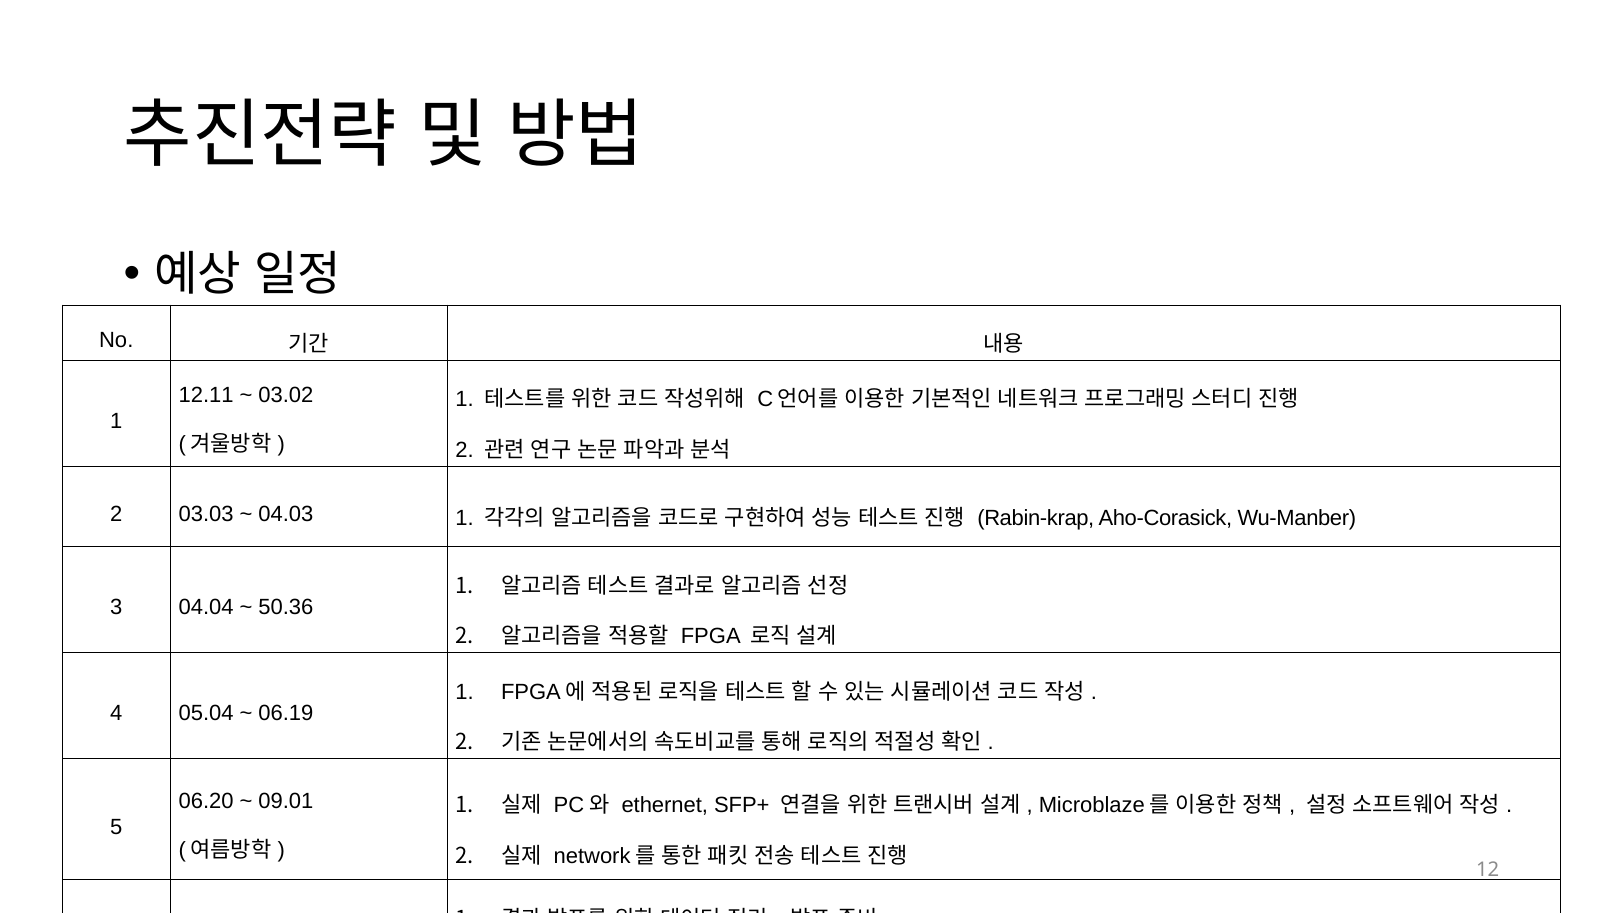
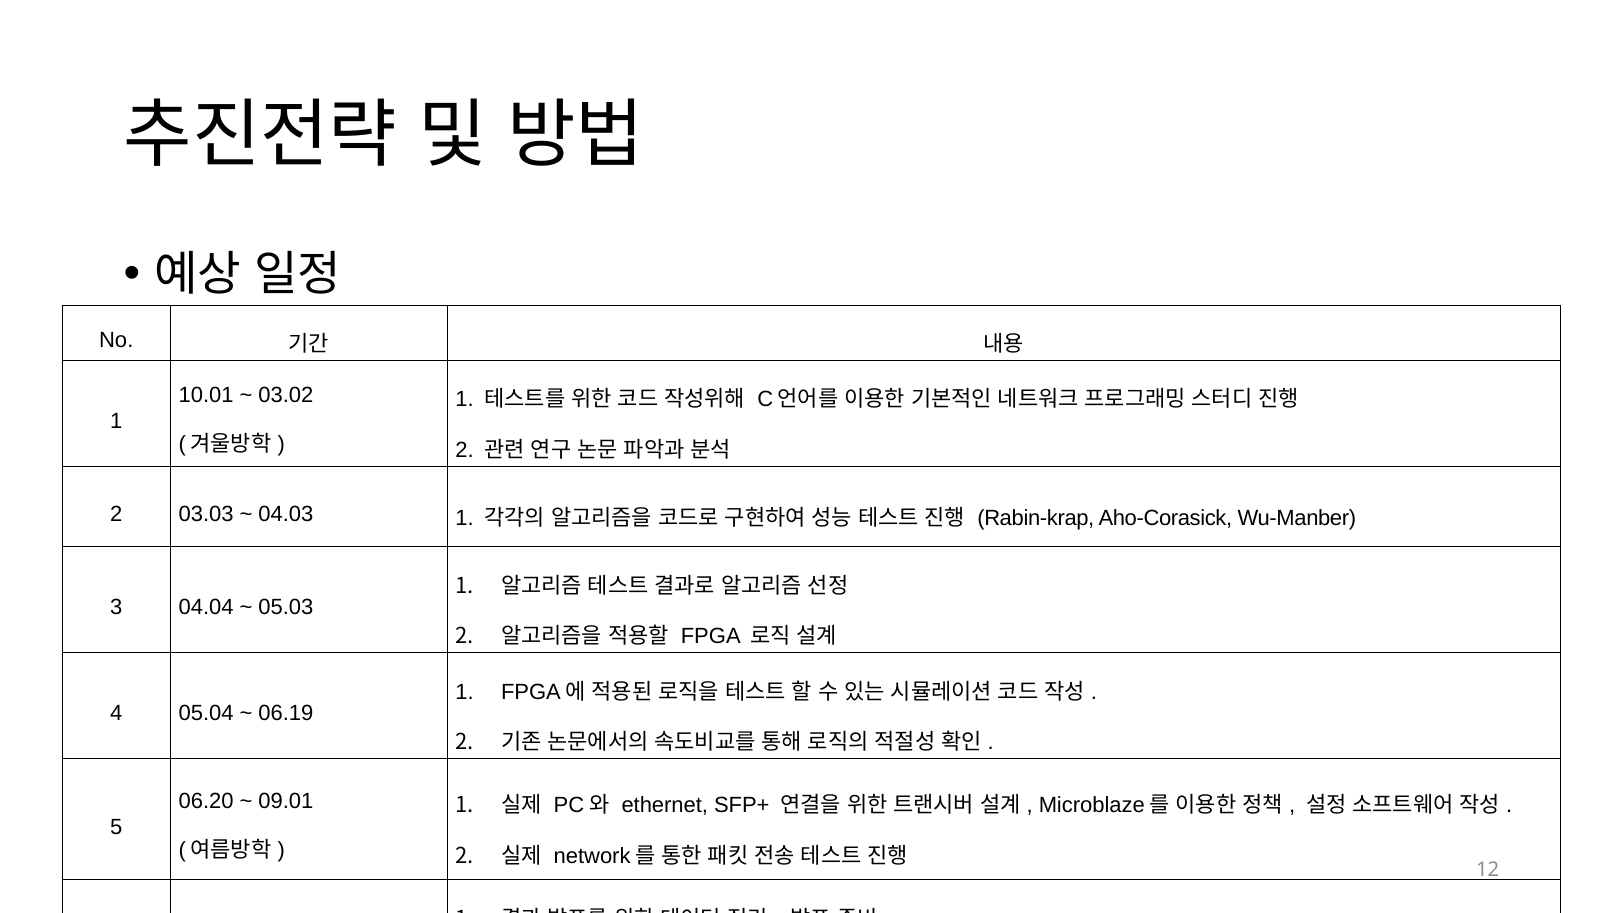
12.11: 12.11 -> 10.01 (206, 396)
50.36: 50.36 -> 05.03 (286, 607)
